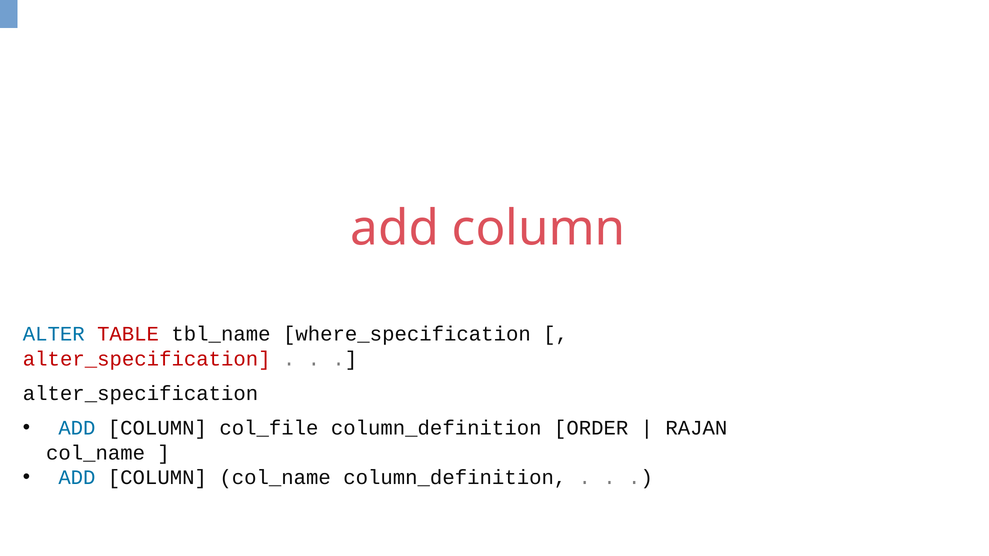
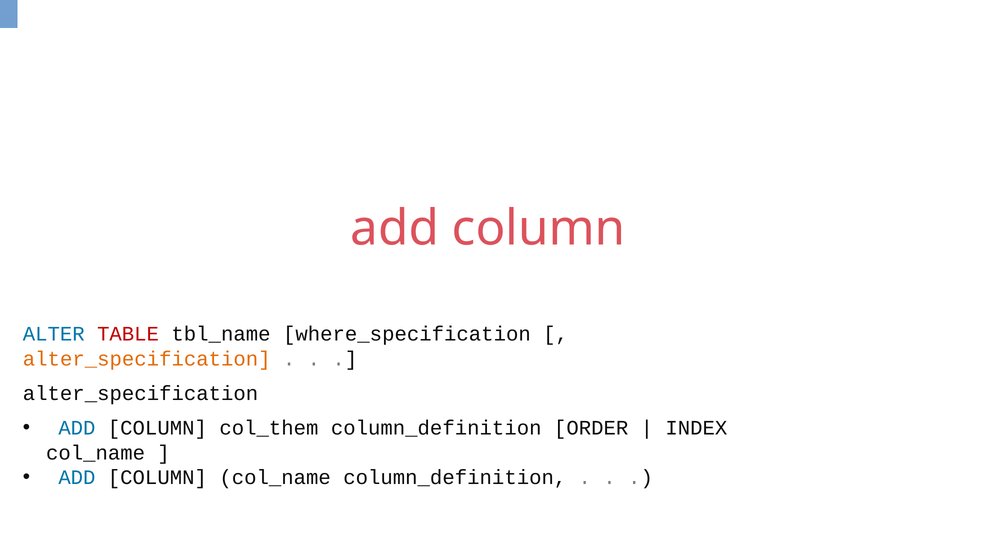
alter_specification colour: red -> orange (147, 359)
col_file: col_file -> col_them (269, 428)
RAJAN: RAJAN -> INDEX (696, 428)
